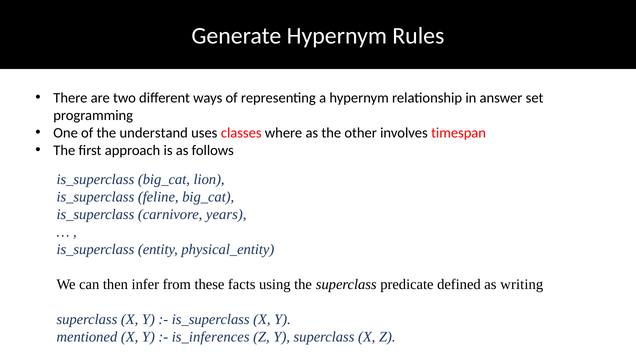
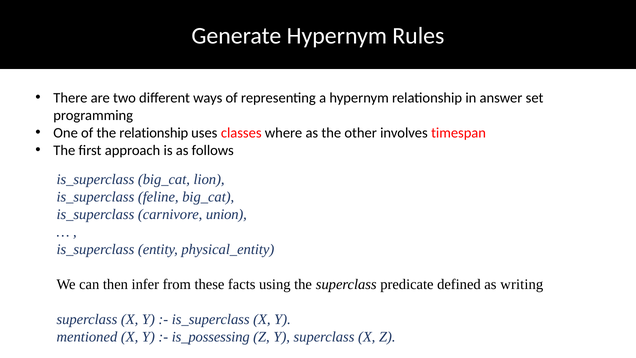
the understand: understand -> relationship (154, 133)
years: years -> union (226, 214)
is_inferences: is_inferences -> is_possessing (211, 337)
